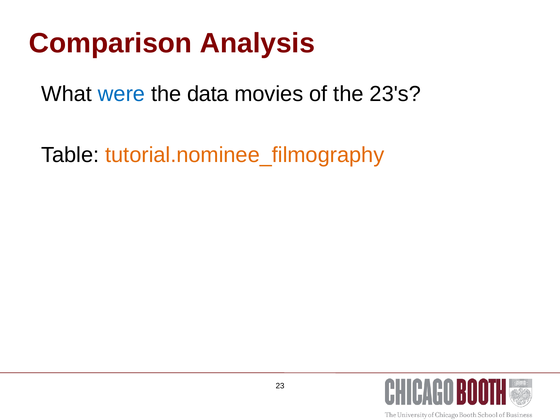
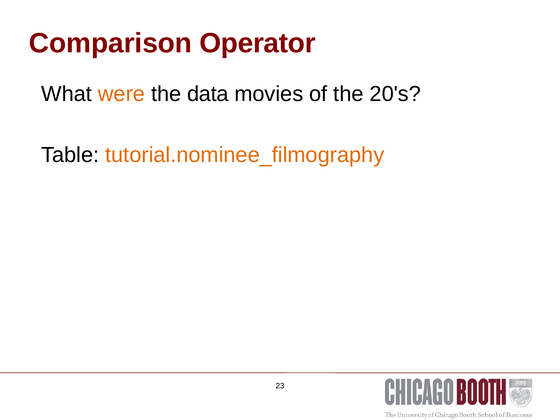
Analysis: Analysis -> Operator (258, 43)
were colour: blue -> orange (122, 94)
23's: 23's -> 20's (395, 94)
